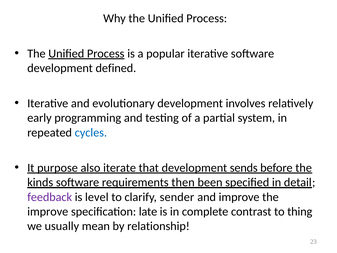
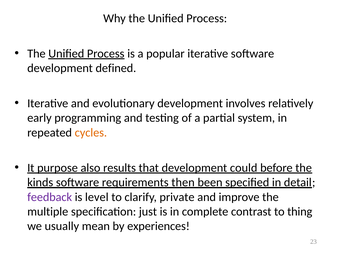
cycles colour: blue -> orange (91, 132)
iterate: iterate -> results (120, 168)
sends: sends -> could (244, 168)
sender: sender -> private (177, 197)
improve: improve -> multiple (48, 211)
late: late -> just (148, 211)
relationship: relationship -> experiences (158, 226)
